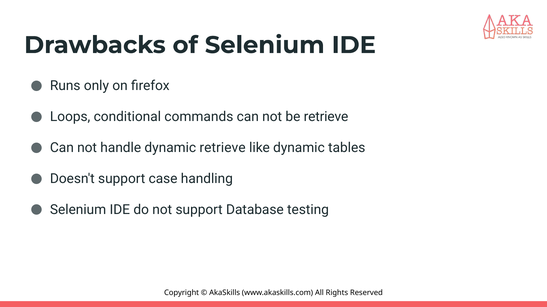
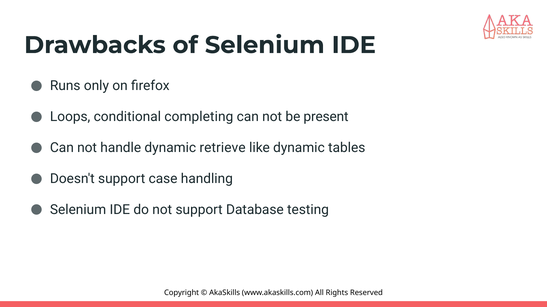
commands: commands -> completing (199, 117)
be retrieve: retrieve -> present (326, 117)
